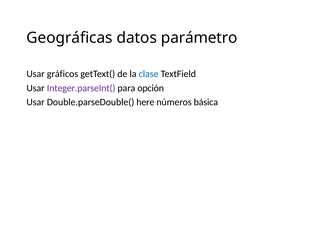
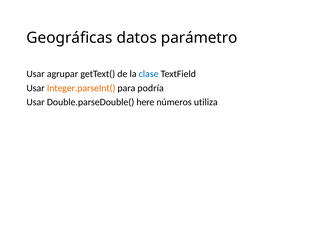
gráficos: gráficos -> agrupar (63, 74)
Integer.parseInt( colour: purple -> orange (81, 88)
opción: opción -> podría (151, 88)
básica: básica -> utiliza (206, 102)
